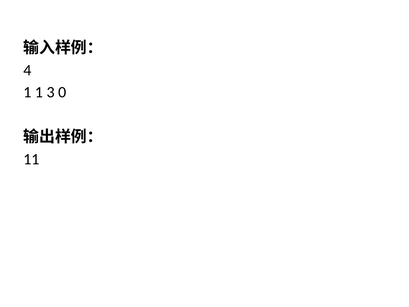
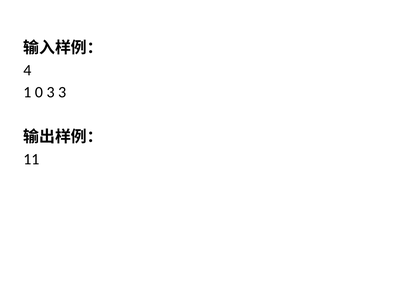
1 1: 1 -> 0 (39, 92)
3 0: 0 -> 3 (62, 92)
